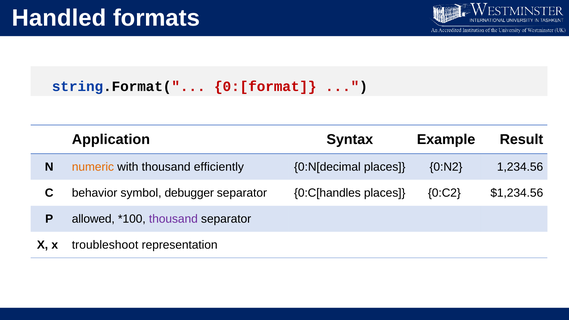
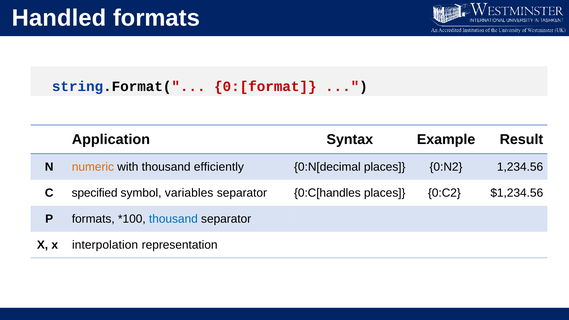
behavior: behavior -> specified (95, 193)
debugger: debugger -> variables (189, 193)
P allowed: allowed -> formats (93, 219)
thousand colour: purple -> blue (173, 219)
troubleshoot: troubleshoot -> interpolation (105, 245)
